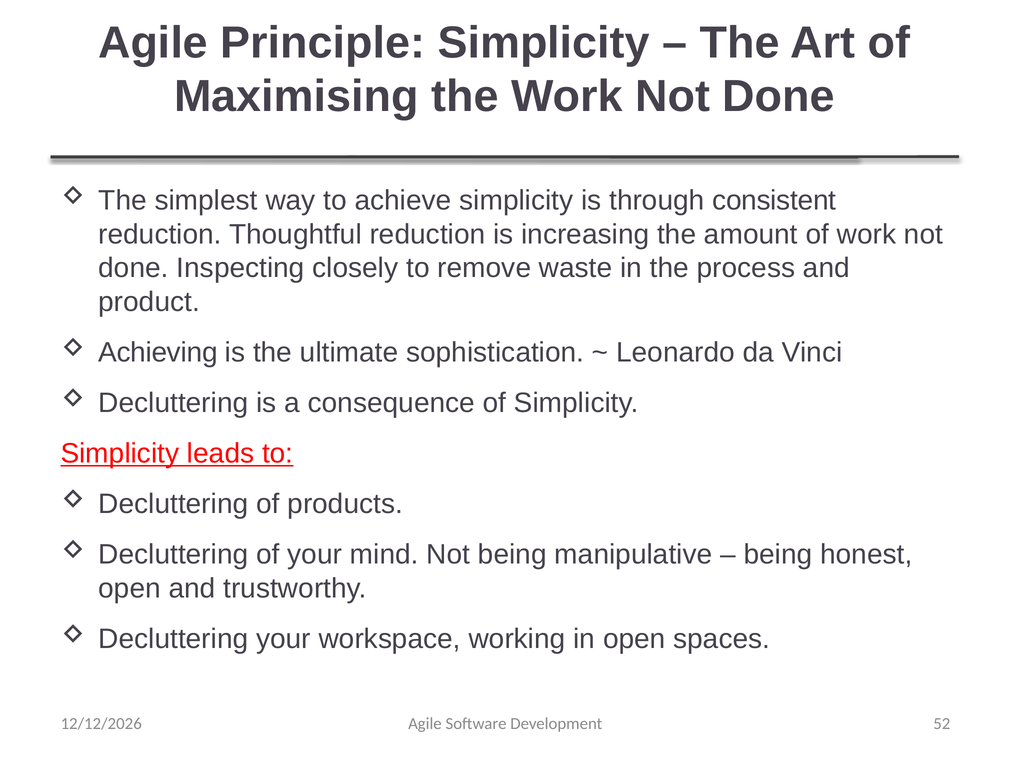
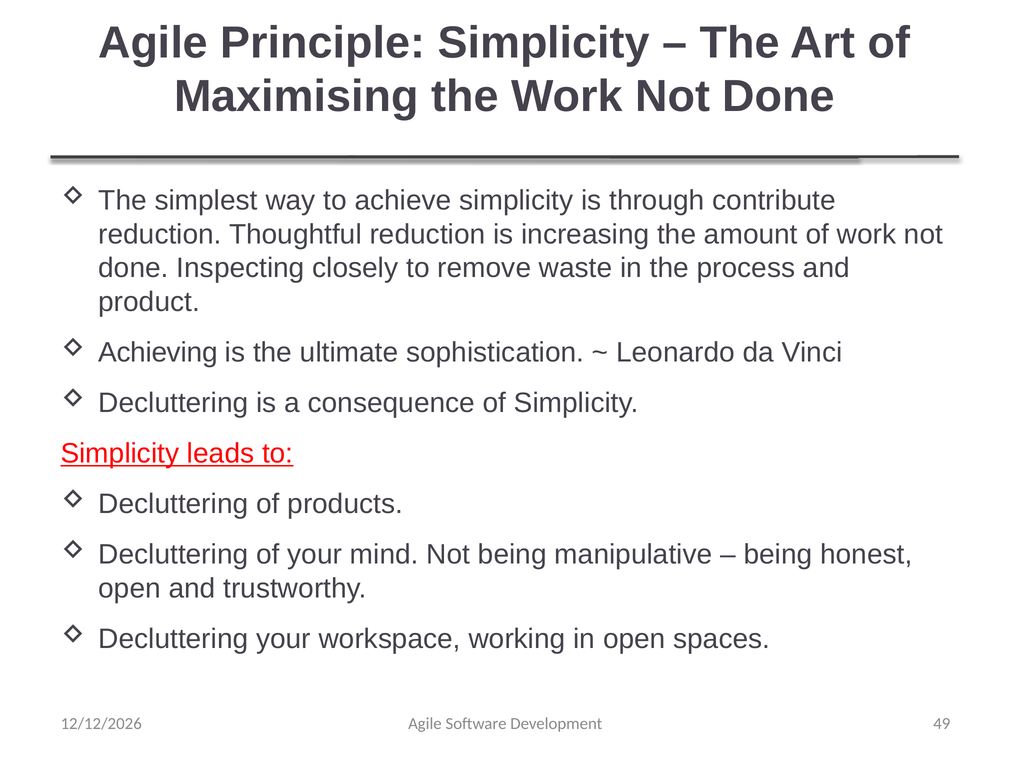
consistent: consistent -> contribute (774, 201)
52: 52 -> 49 (942, 724)
